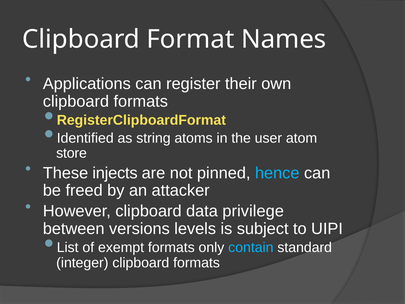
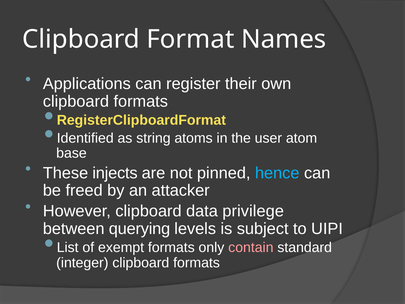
store: store -> base (71, 153)
versions: versions -> querying (139, 229)
contain colour: light blue -> pink (251, 247)
